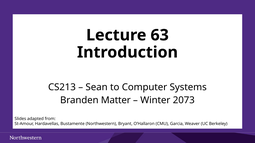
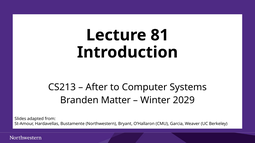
63: 63 -> 81 (160, 35)
Sean: Sean -> After (97, 87)
2073: 2073 -> 2029 (184, 100)
